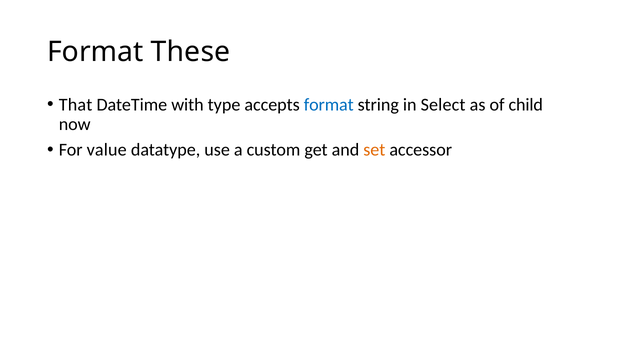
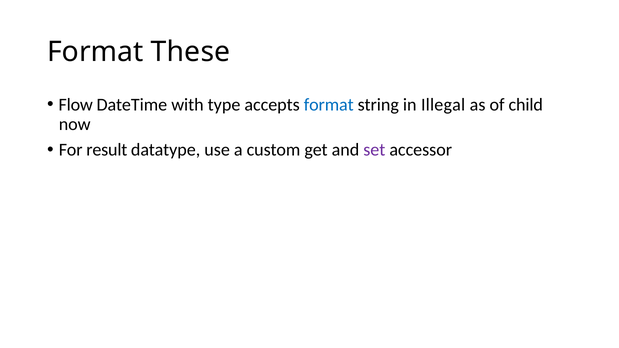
That: That -> Flow (76, 105)
Select: Select -> Illegal (443, 105)
value: value -> result (107, 150)
set colour: orange -> purple (374, 150)
